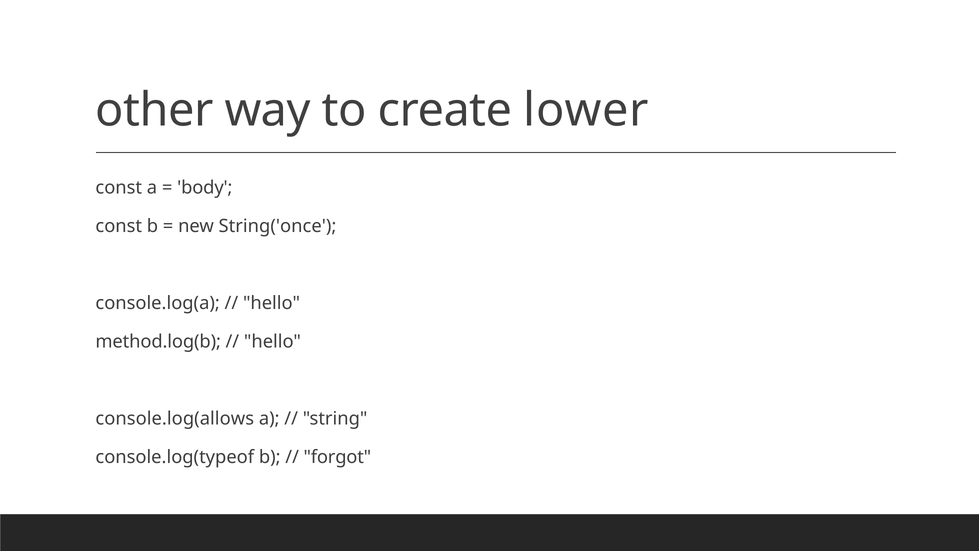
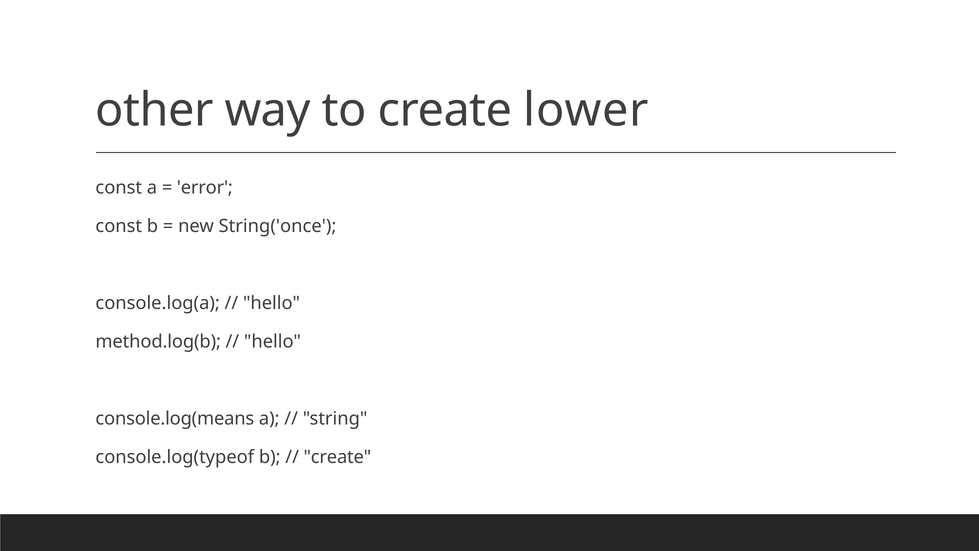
body: body -> error (205, 187)
console.log(allows: console.log(allows -> console.log(means (175, 418)
forgot: forgot -> create (337, 457)
